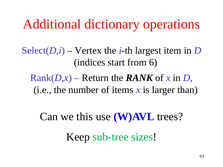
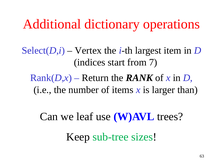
6: 6 -> 7 (153, 62)
this: this -> leaf (85, 117)
